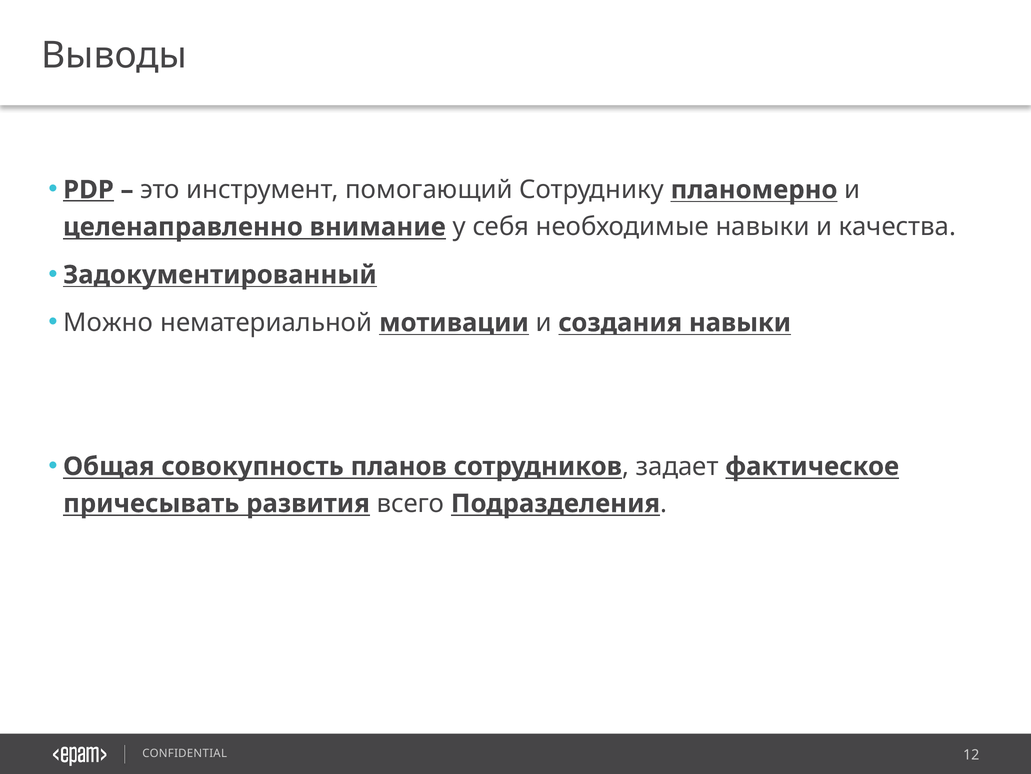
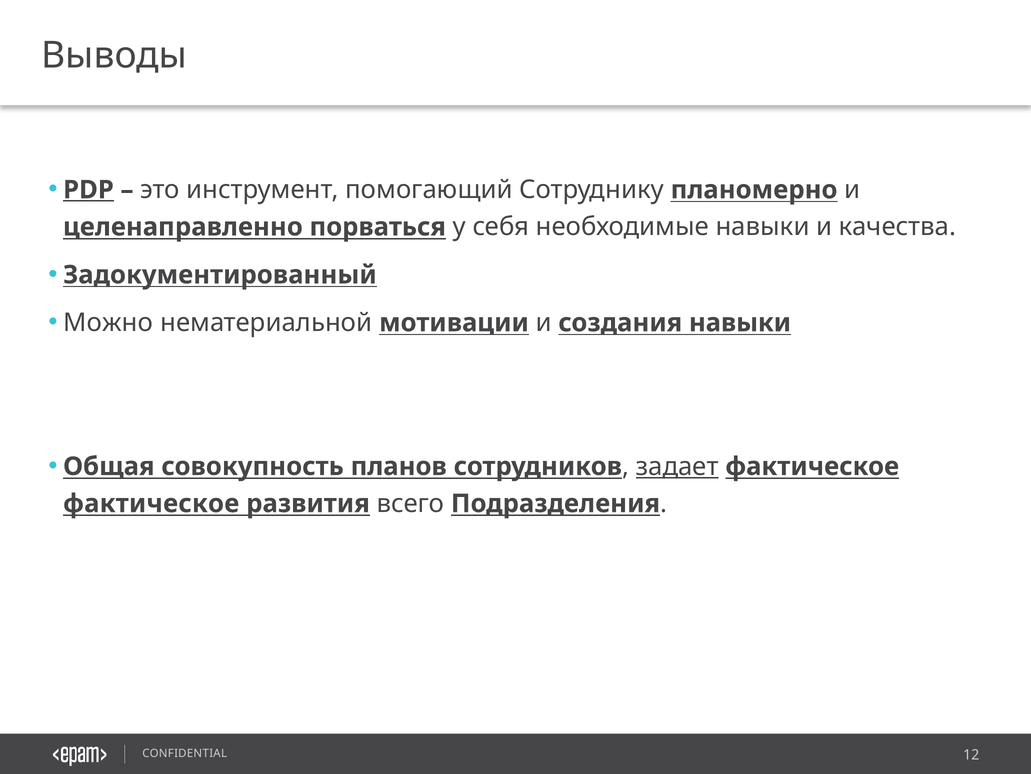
внимание: внимание -> порваться (378, 227)
задает underline: none -> present (677, 466)
причесывать: причесывать -> фактическое (151, 503)
